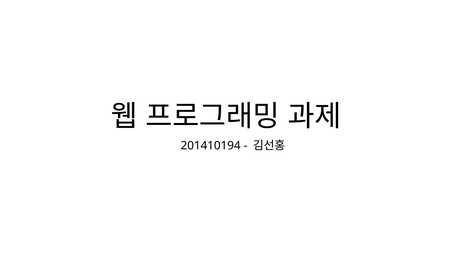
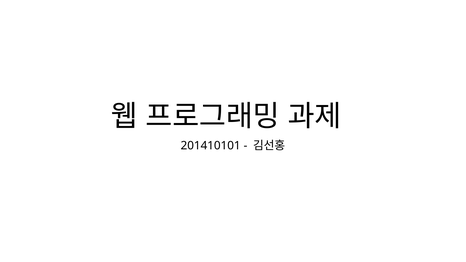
201410194: 201410194 -> 201410101 (211, 146)
